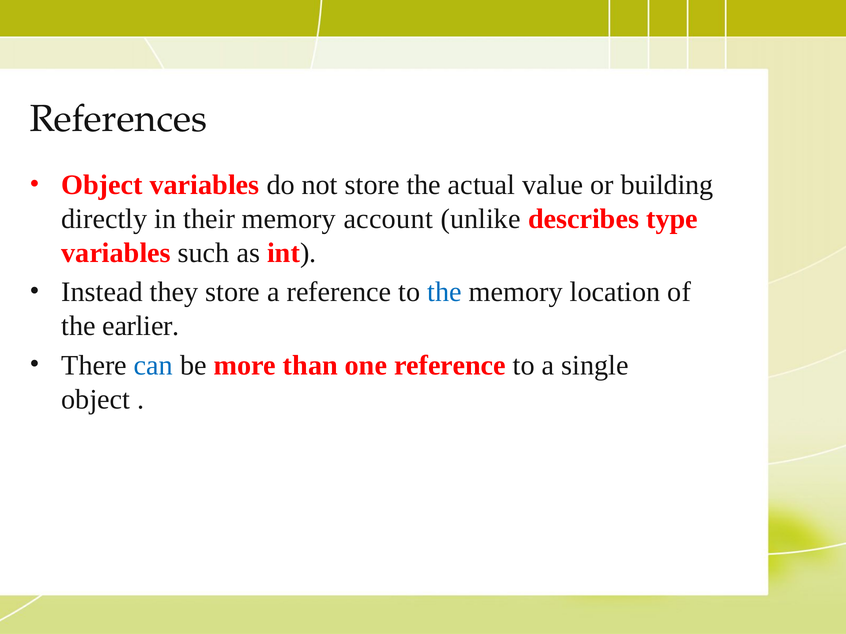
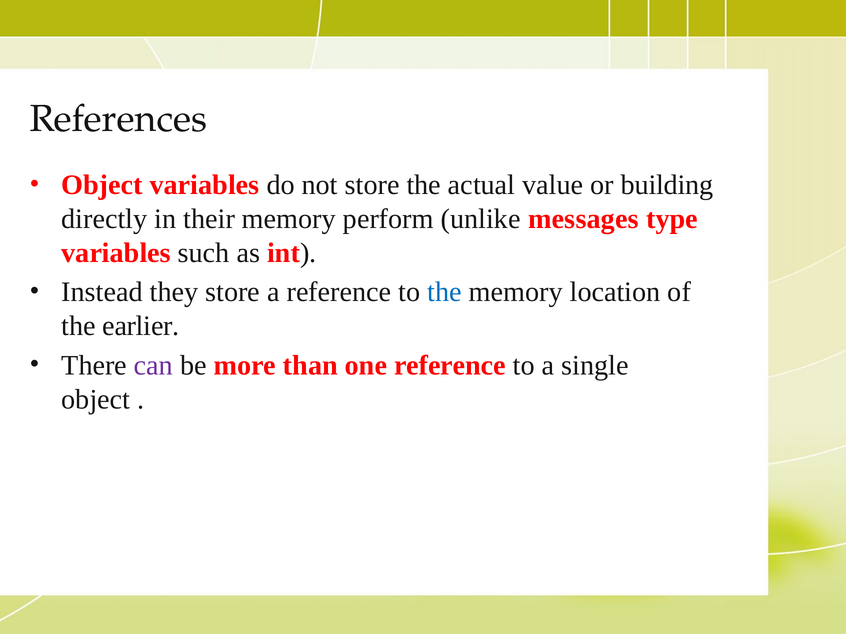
account: account -> perform (388, 219)
describes: describes -> messages (583, 219)
can colour: blue -> purple (154, 366)
